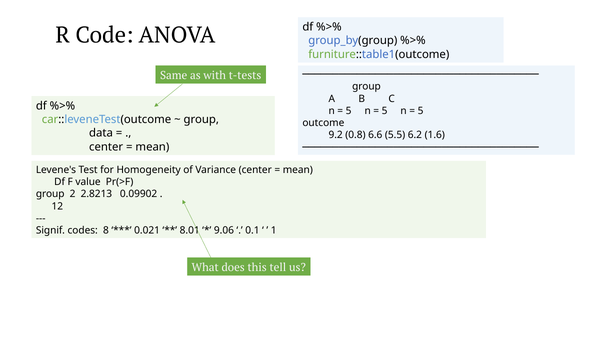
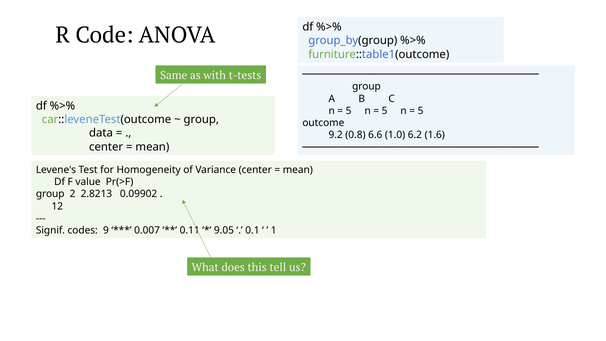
5.5: 5.5 -> 1.0 (395, 135)
8: 8 -> 9 (106, 230)
0.021: 0.021 -> 0.007 (147, 230)
8.01: 8.01 -> 0.11 (190, 230)
9.06: 9.06 -> 9.05 (224, 230)
